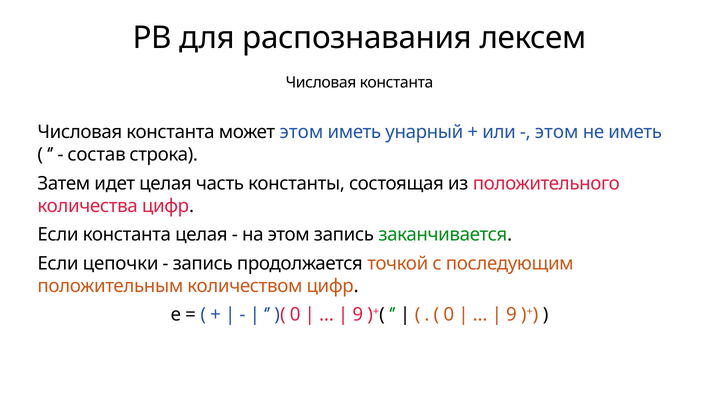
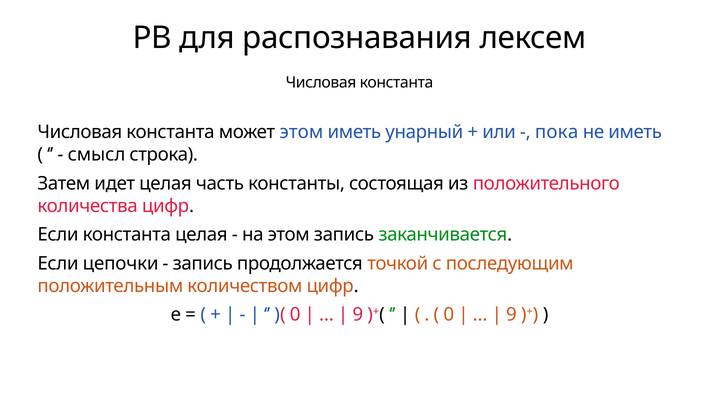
этом: этом -> пока (557, 132)
состав: состав -> смысл (97, 155)
